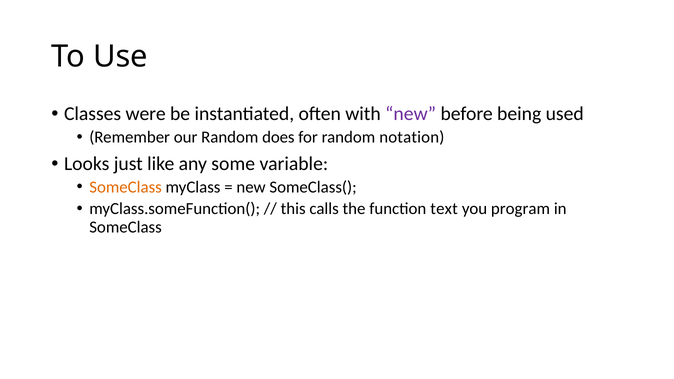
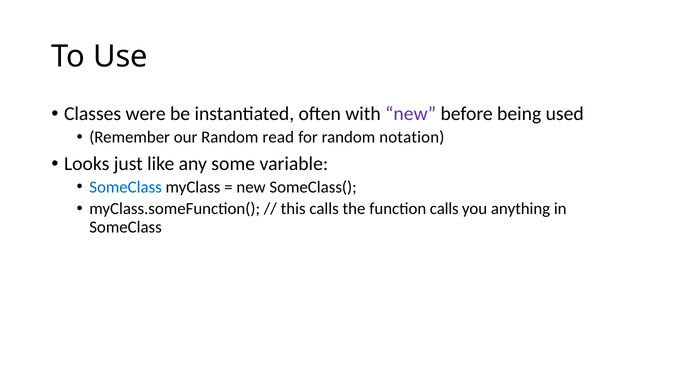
does: does -> read (278, 137)
SomeClass colour: orange -> blue (126, 187)
function text: text -> calls (444, 209)
program: program -> anything (521, 209)
